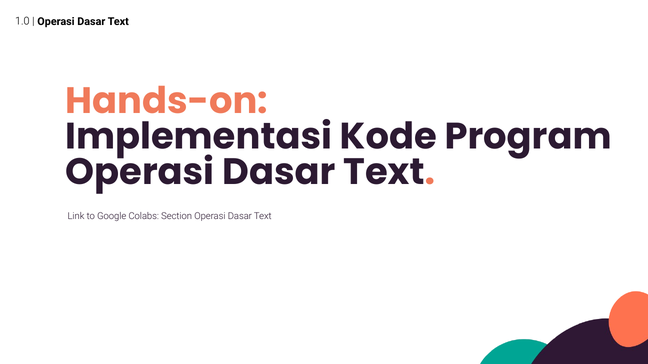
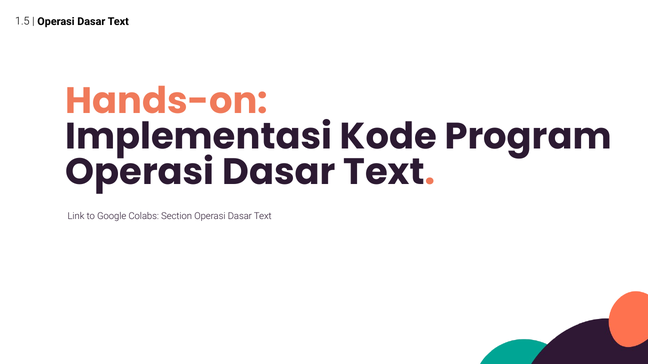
1.0: 1.0 -> 1.5 (22, 21)
